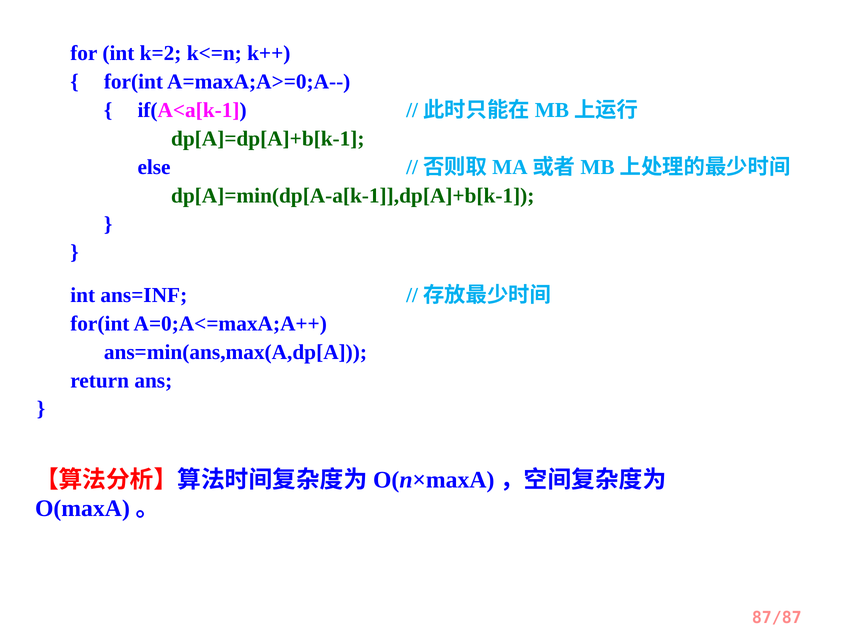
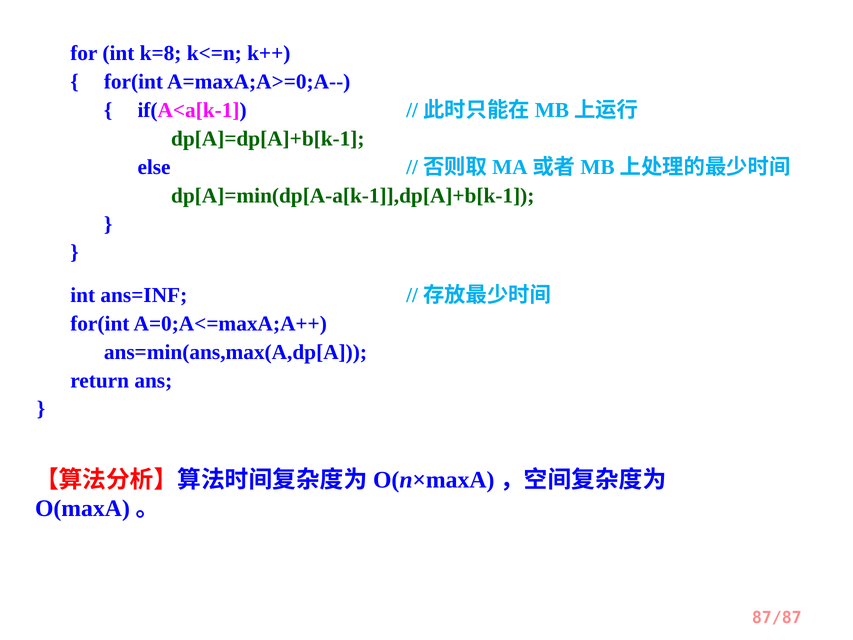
k=2: k=2 -> k=8 (161, 53)
